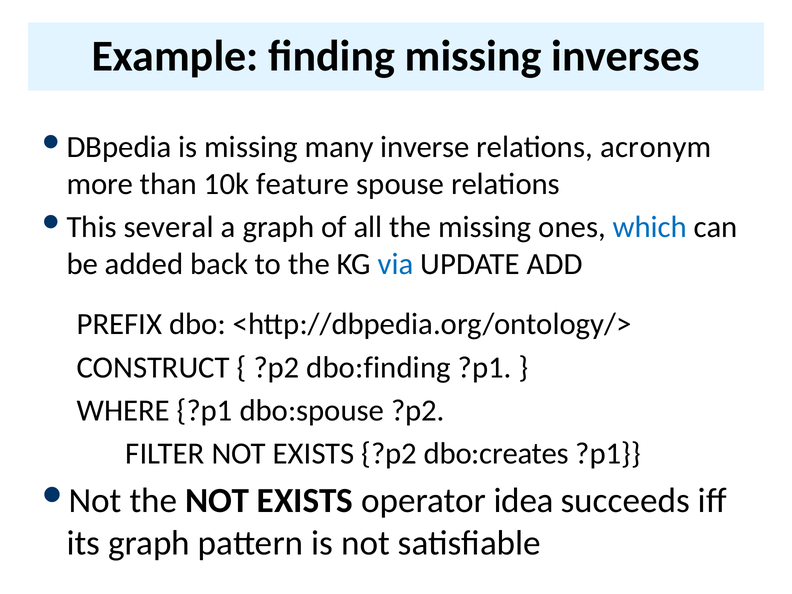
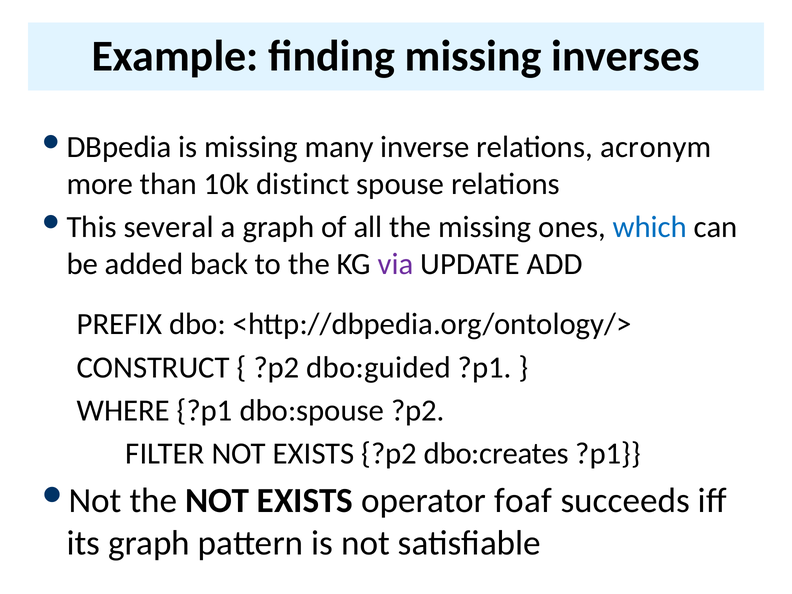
feature: feature -> distinct (303, 184)
via colour: blue -> purple (396, 264)
dbo:finding: dbo:finding -> dbo:guided (379, 367)
idea: idea -> foaf (523, 501)
